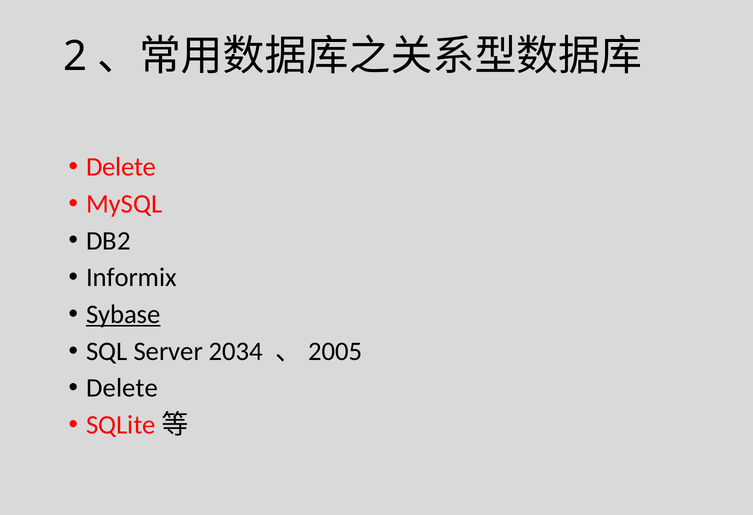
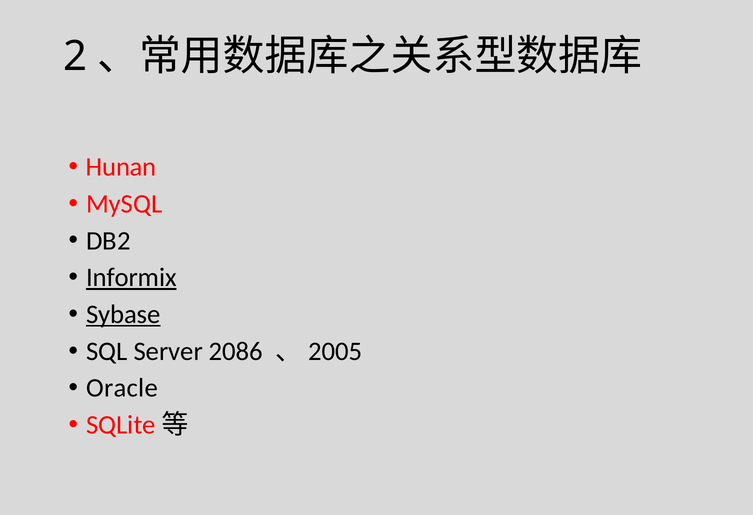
Delete: Delete -> Hunan (121, 167)
Informix underline: none -> present (131, 277)
2034: 2034 -> 2086 (236, 351)
Delete: Delete -> Oracle (122, 388)
